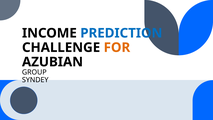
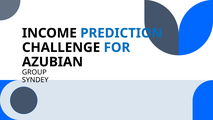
FOR colour: orange -> blue (117, 47)
